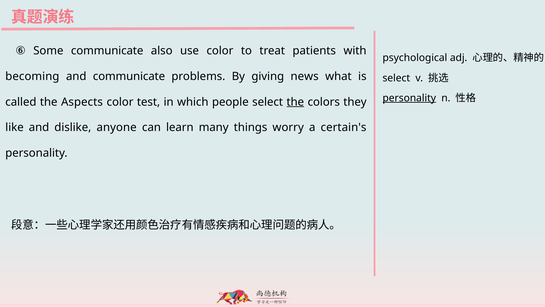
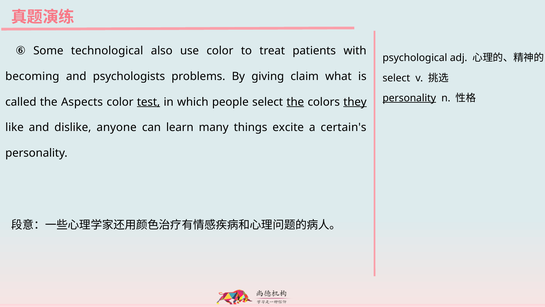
Some communicate: communicate -> technological (107, 51)
and communicate: communicate -> psychologists (129, 76)
news: news -> claim (305, 76)
test underline: none -> present (149, 102)
they underline: none -> present (355, 102)
worry: worry -> excite (288, 127)
